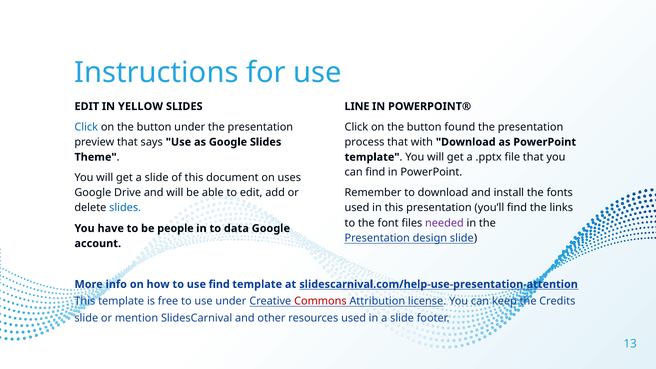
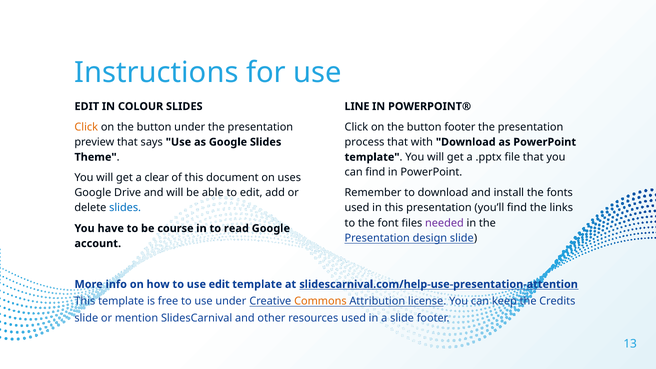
YELLOW: YELLOW -> COLOUR (141, 106)
Click colour: blue -> orange (86, 127)
button found: found -> footer (460, 127)
get a slide: slide -> clear (157, 178)
people: people -> course (175, 228)
data: data -> read (236, 228)
use find: find -> edit (219, 284)
Commons colour: red -> orange (320, 301)
